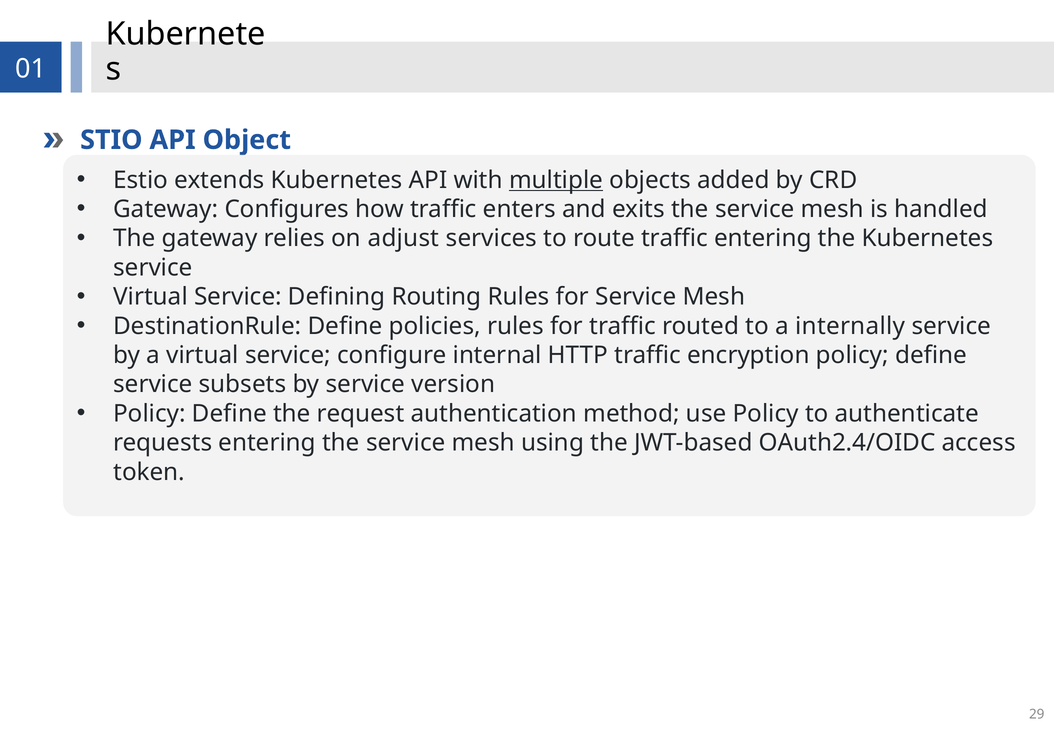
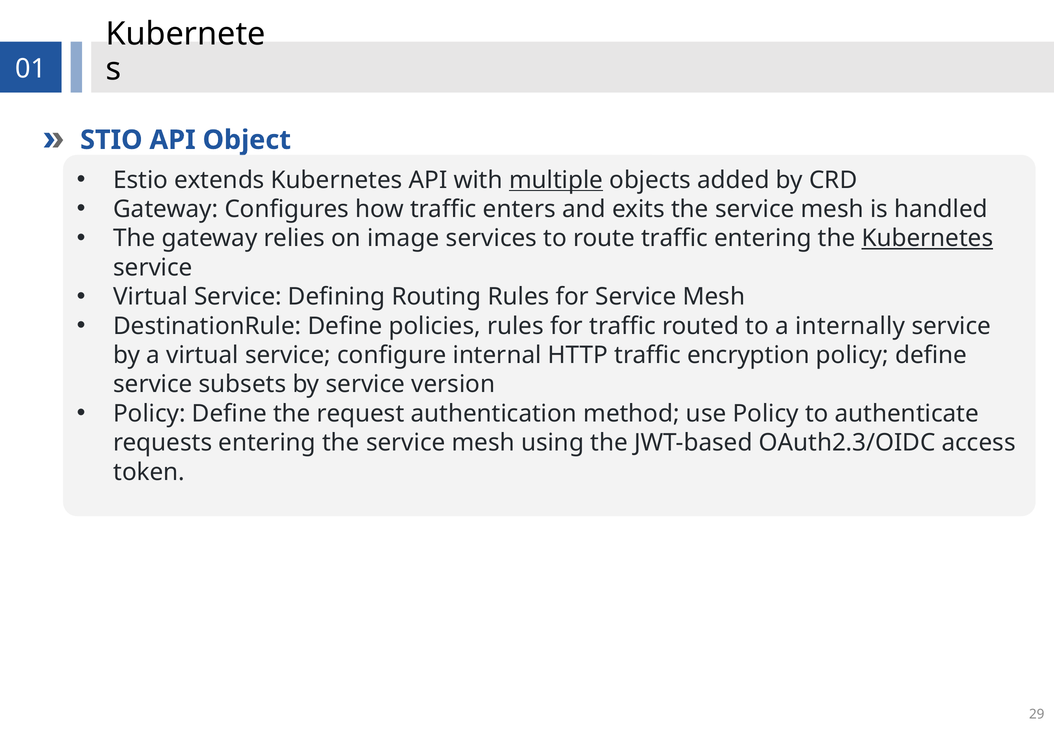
adjust: adjust -> image (403, 238)
Kubernetes underline: none -> present (927, 238)
OAuth2.4/OIDC: OAuth2.4/OIDC -> OAuth2.3/OIDC (847, 443)
